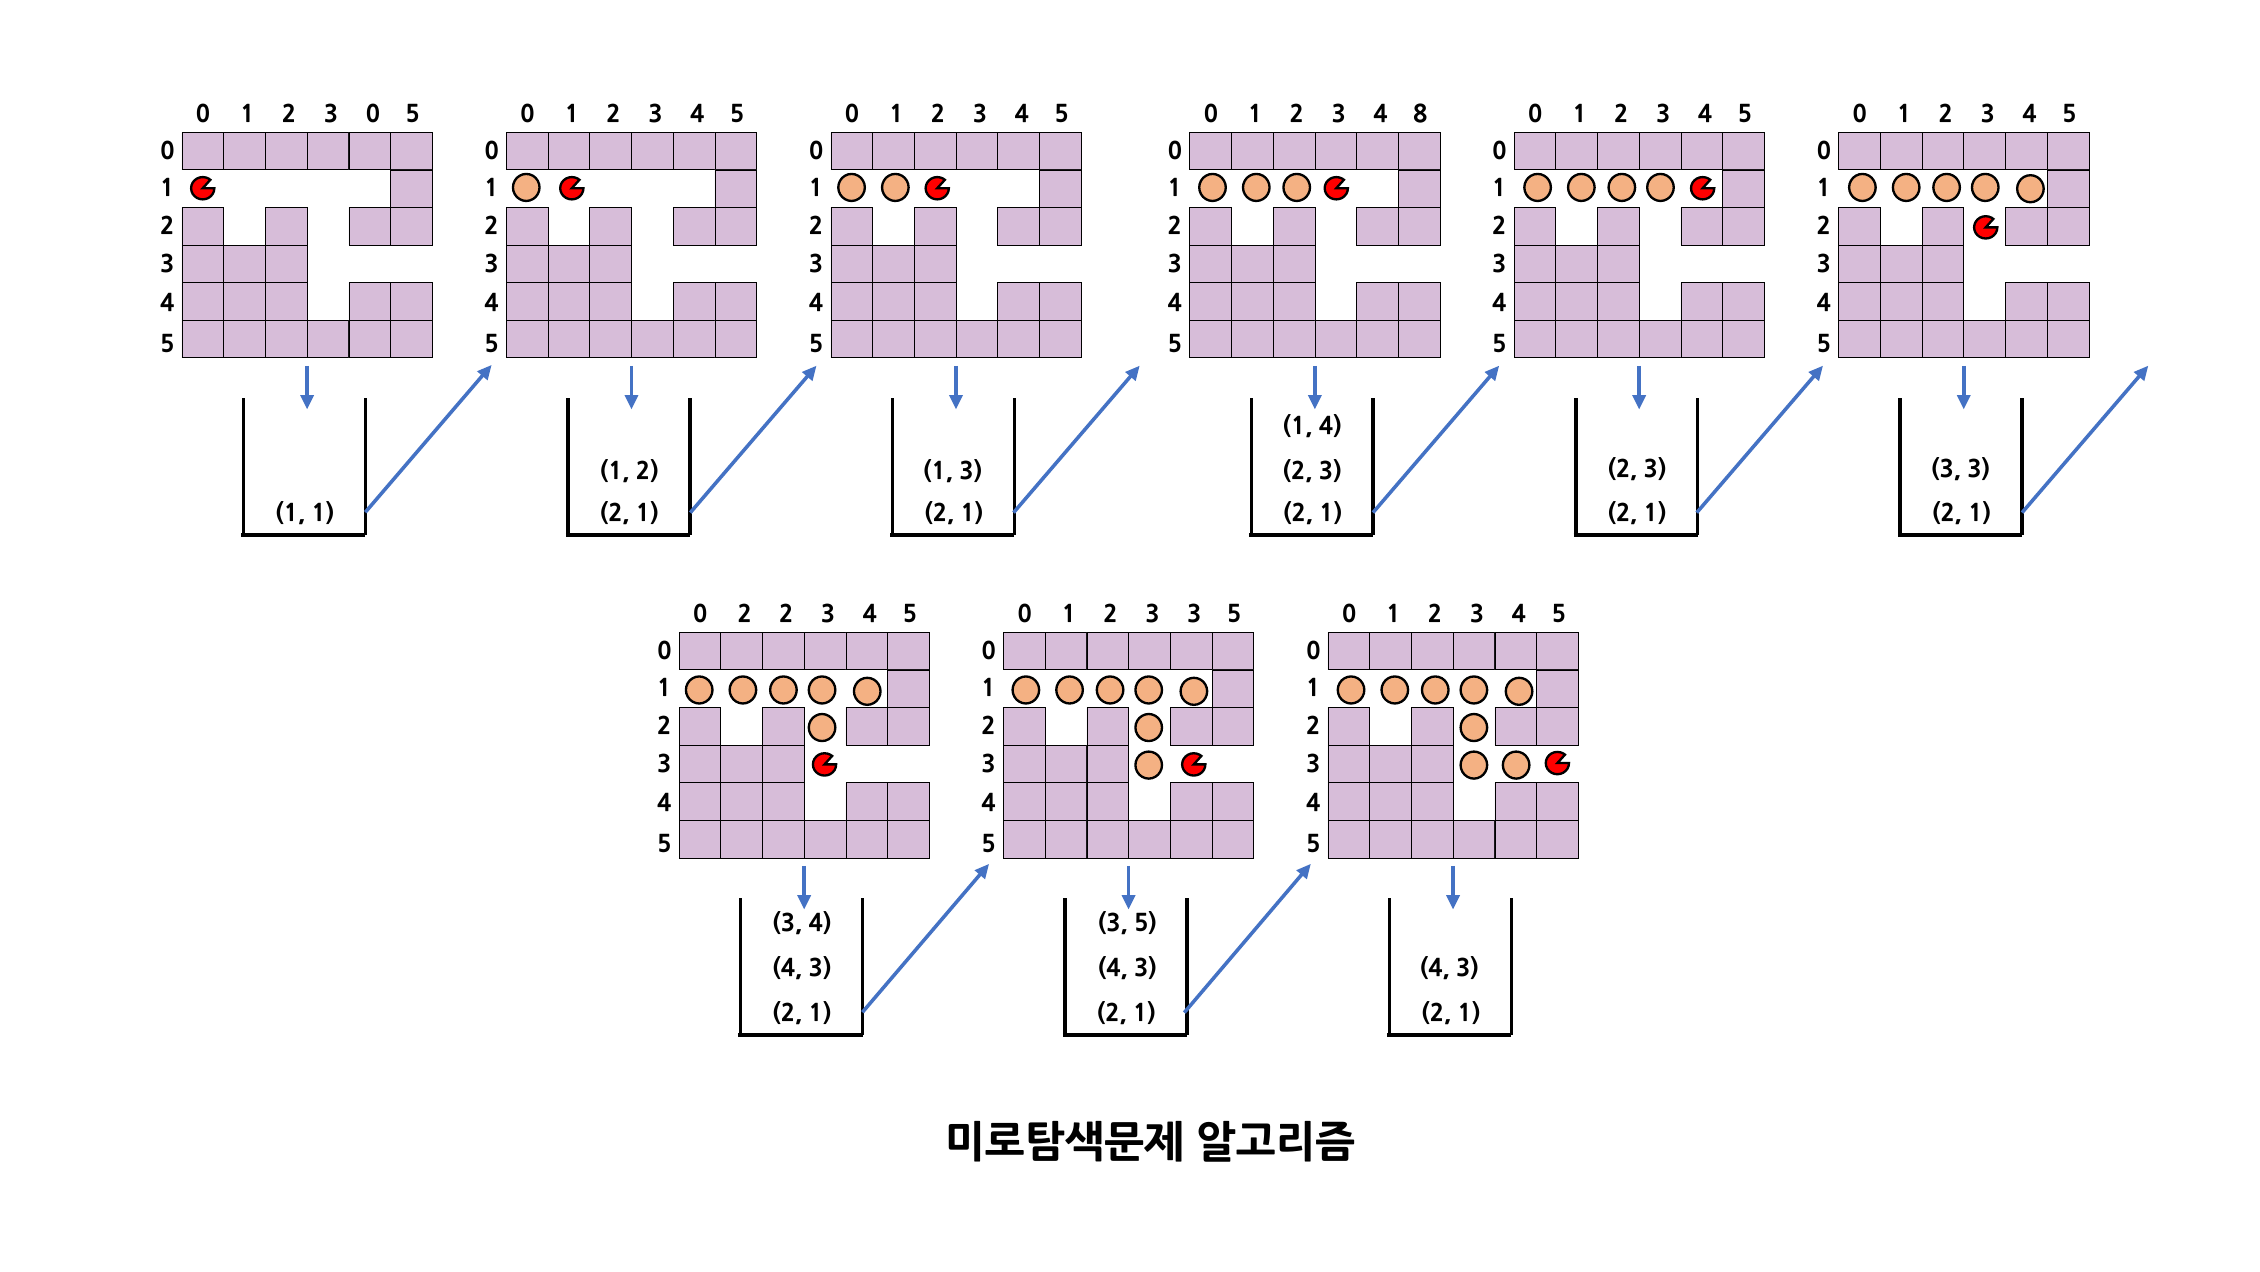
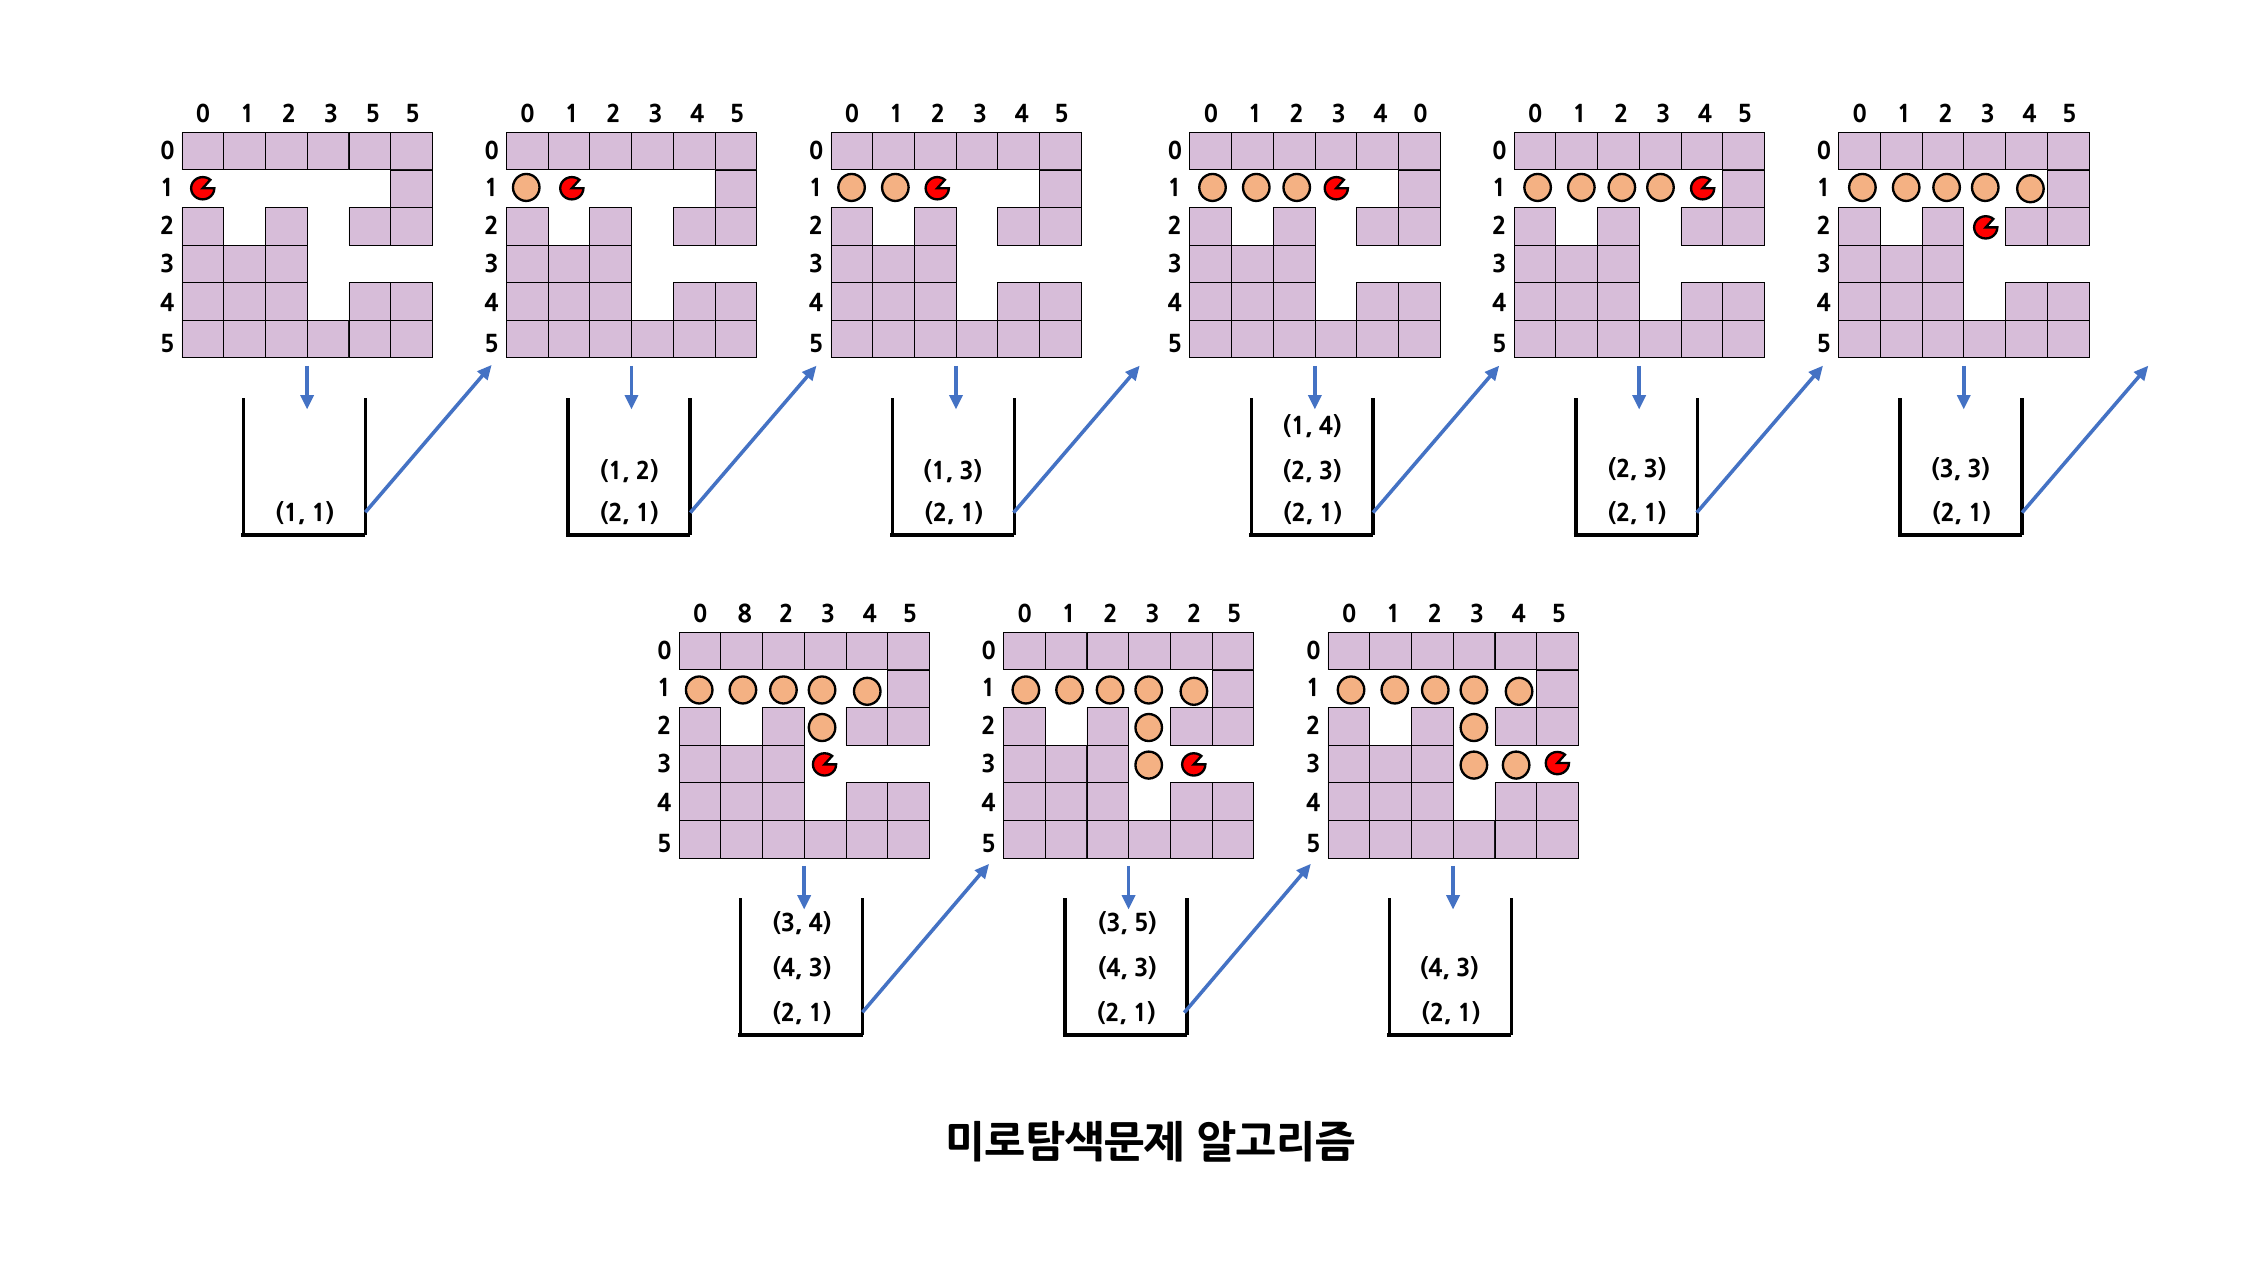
2 3 0: 0 -> 5 (373, 114)
4 8: 8 -> 0 (1420, 114)
0 2: 2 -> 8 (745, 614)
1 2 3 3: 3 -> 2 (1194, 614)
